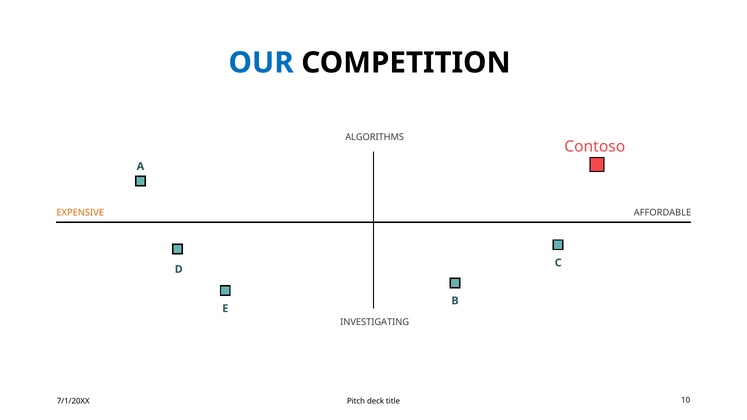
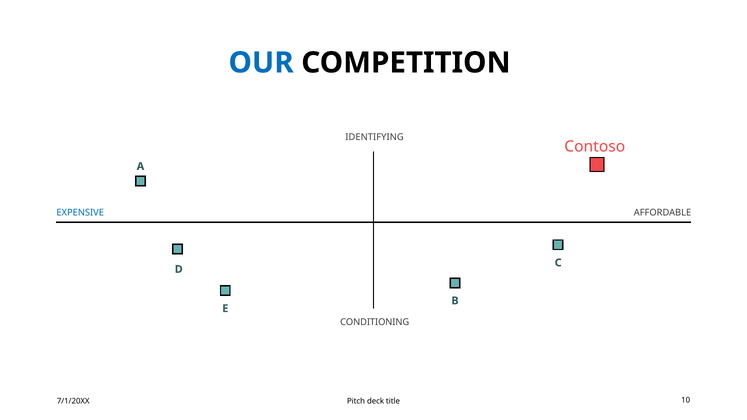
ALGORITHMS: ALGORITHMS -> IDENTIFYING (375, 137)
EXPENSIVE colour: orange -> blue (80, 213)
INVESTIGATING: INVESTIGATING -> CONDITIONING (375, 322)
